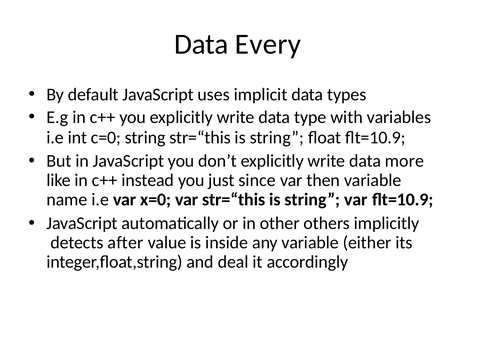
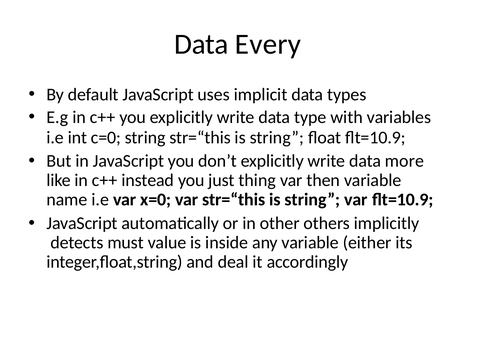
since: since -> thing (257, 180)
after: after -> must (126, 242)
